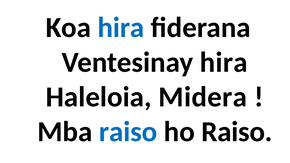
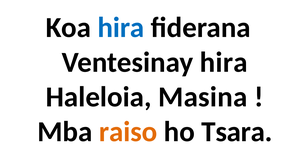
Midera: Midera -> Masina (203, 97)
raiso colour: blue -> orange (128, 132)
ho Raiso: Raiso -> Tsara (237, 132)
